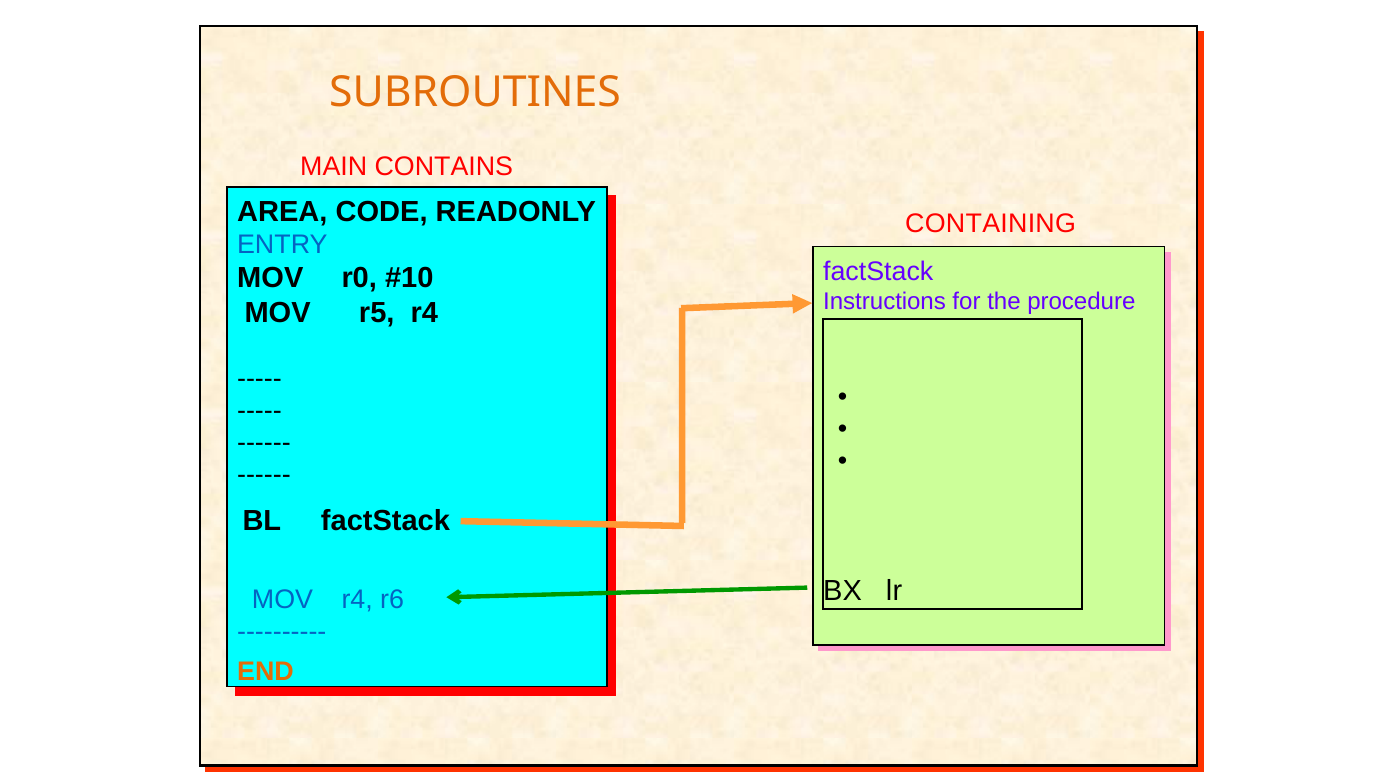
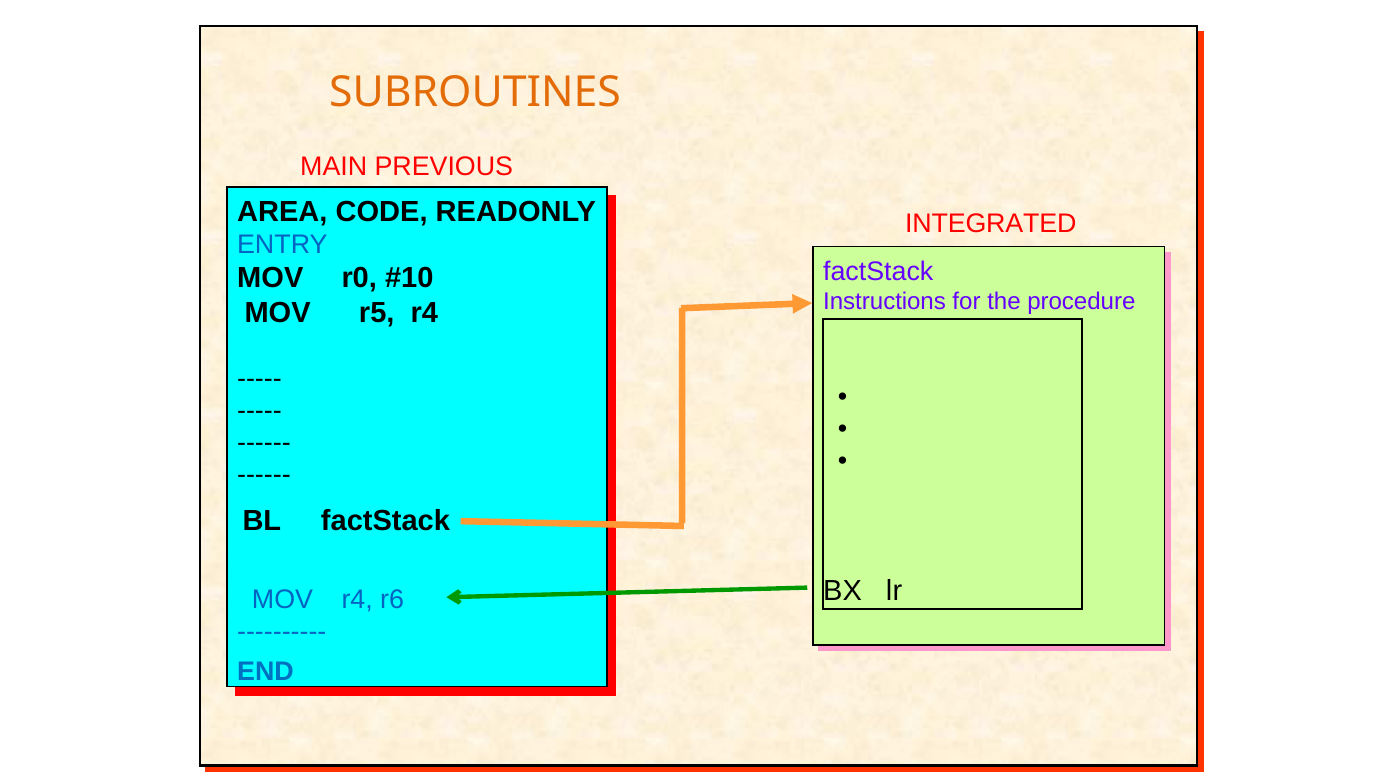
CONTAINS: CONTAINS -> PREVIOUS (444, 167)
CONTAINING: CONTAINING -> INTEGRATED (991, 223)
END colour: orange -> blue (265, 671)
